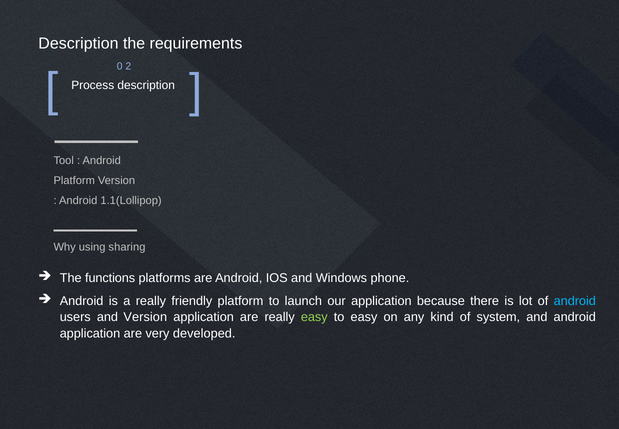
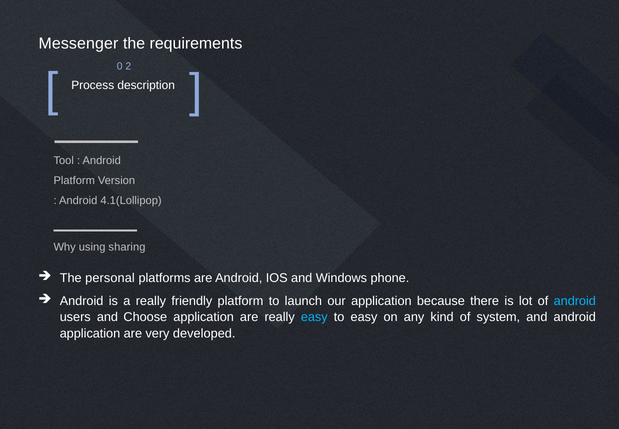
Description: Description -> Messenger (78, 43)
1.1(Lollipop: 1.1(Lollipop -> 4.1(Lollipop (131, 200)
functions: functions -> personal (110, 278)
and Version: Version -> Choose (145, 317)
easy colour: light green -> light blue (314, 317)
